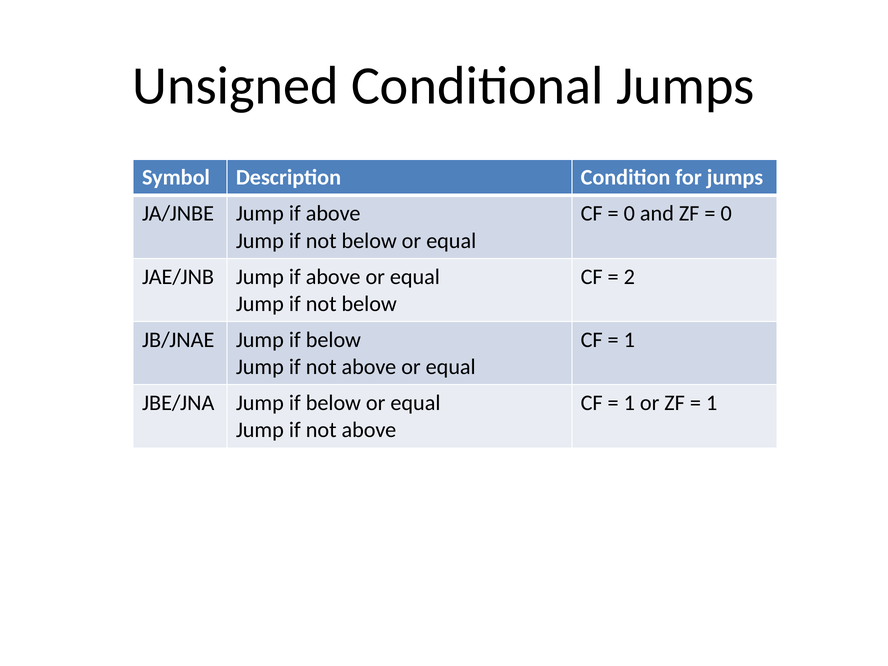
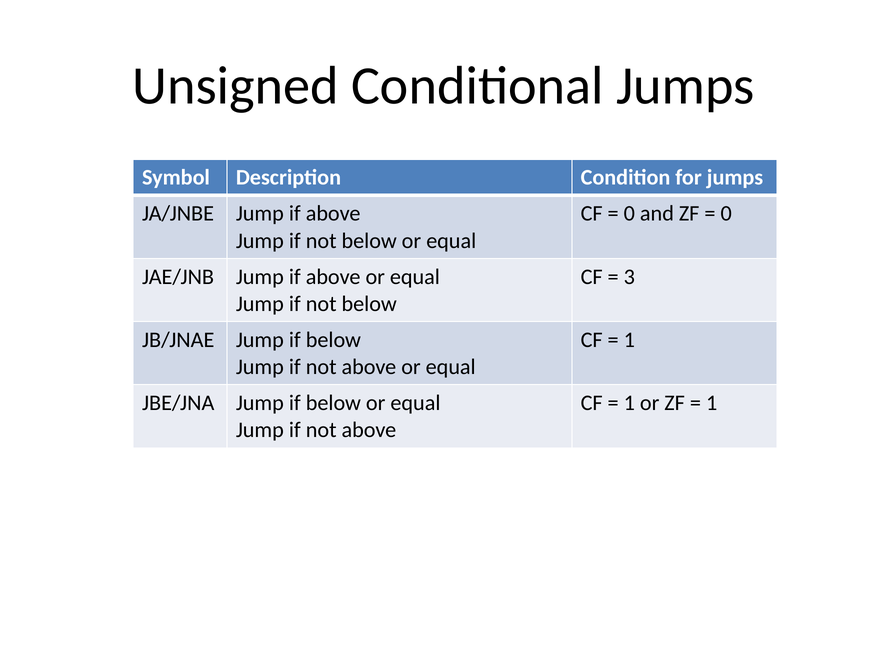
2: 2 -> 3 (629, 277)
